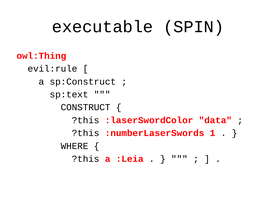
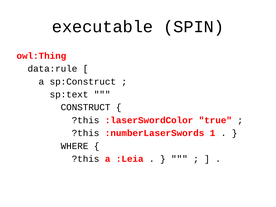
evil:rule: evil:rule -> data:rule (52, 69)
data: data -> true (215, 120)
